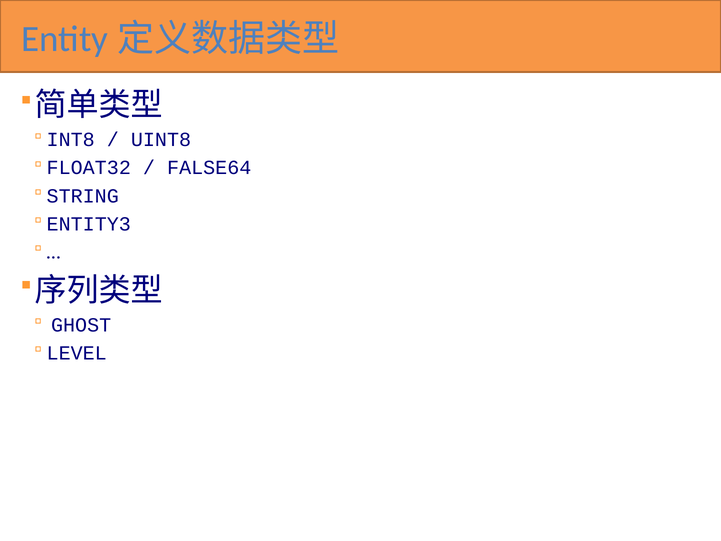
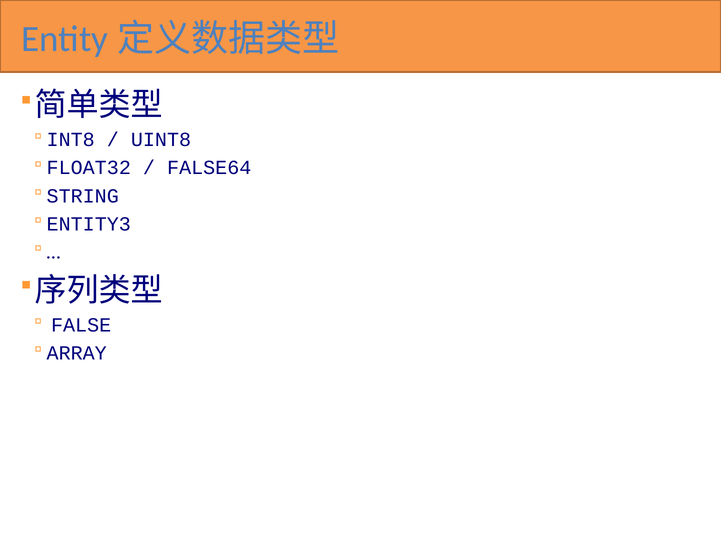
GHOST: GHOST -> FALSE (81, 325)
LEVEL: LEVEL -> ARRAY (77, 353)
